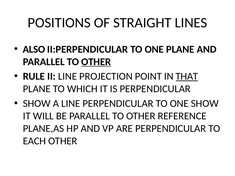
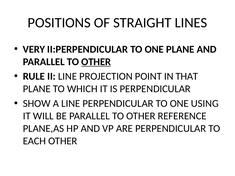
ALSO: ALSO -> VERY (34, 49)
THAT underline: present -> none (187, 76)
ONE SHOW: SHOW -> USING (205, 104)
